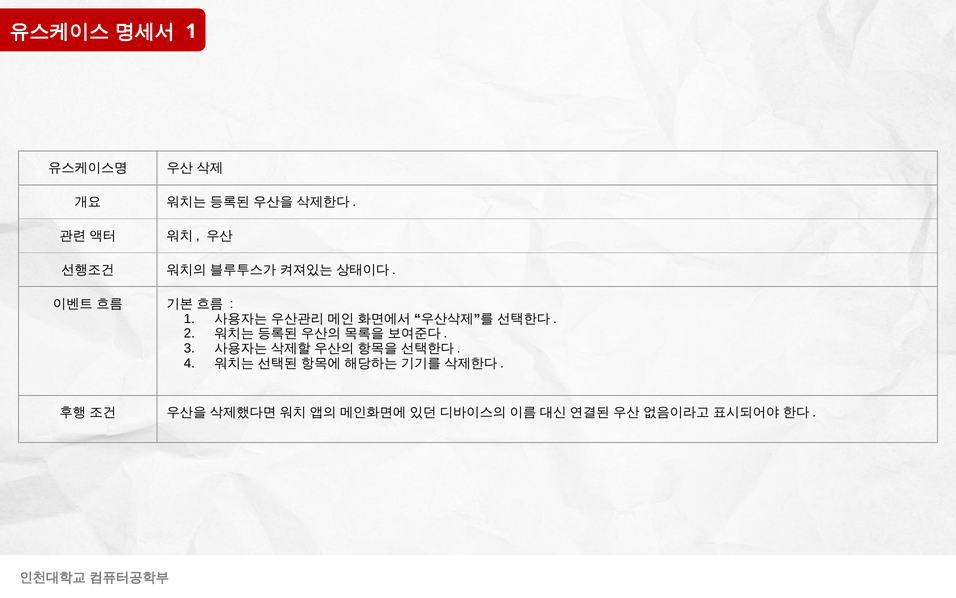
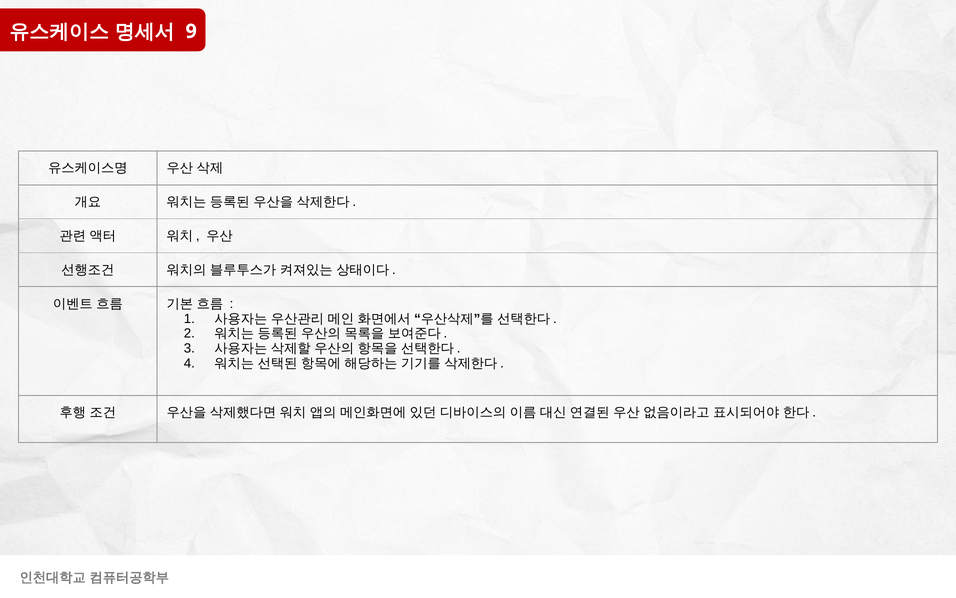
1: 1 -> 9 (191, 31)
